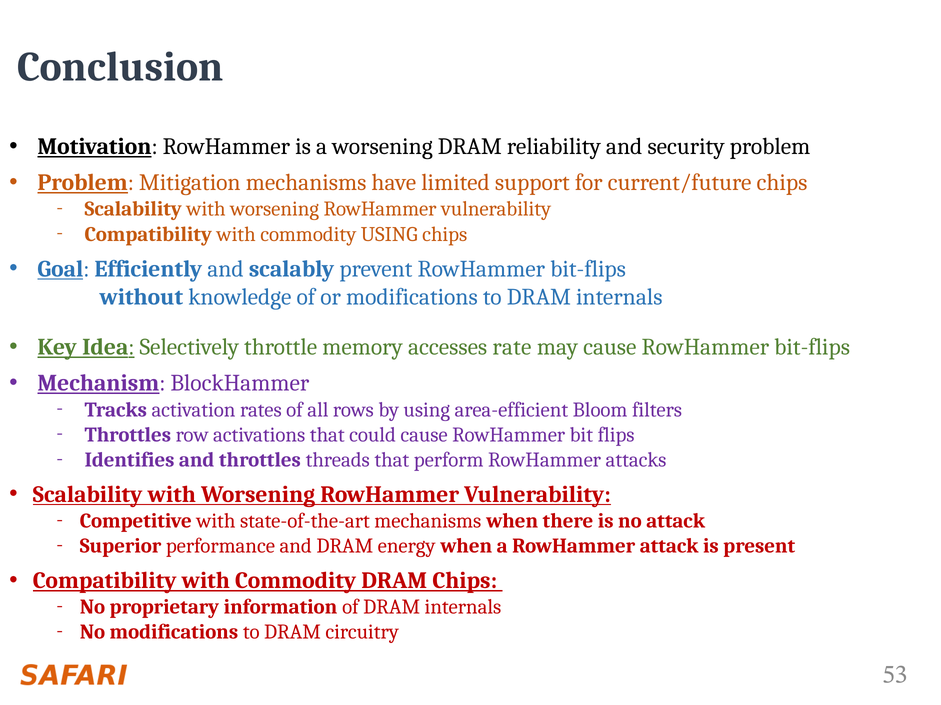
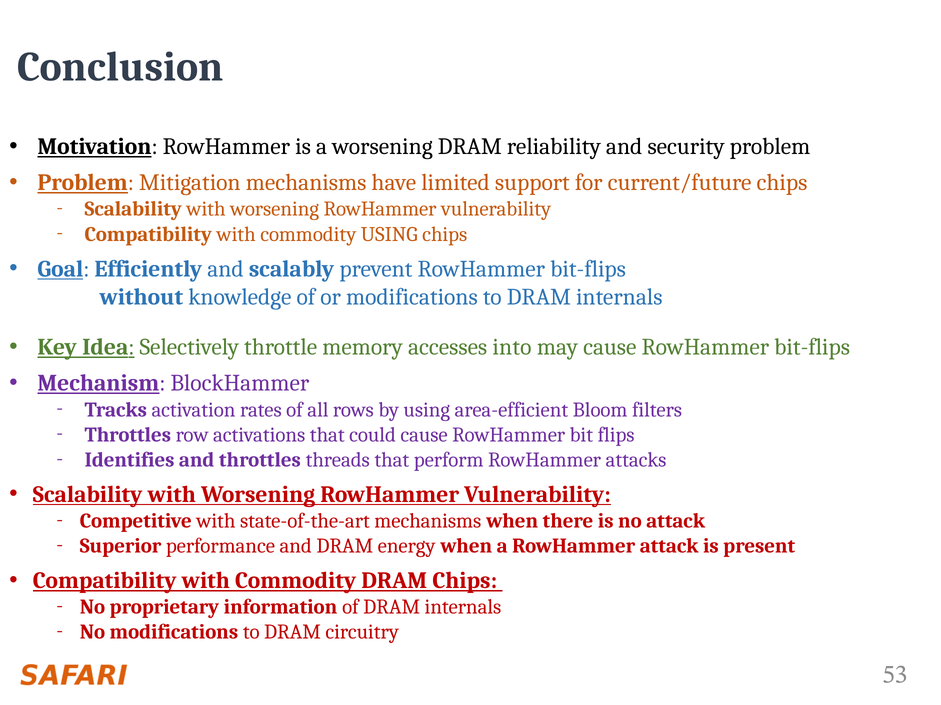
rate: rate -> into (512, 348)
